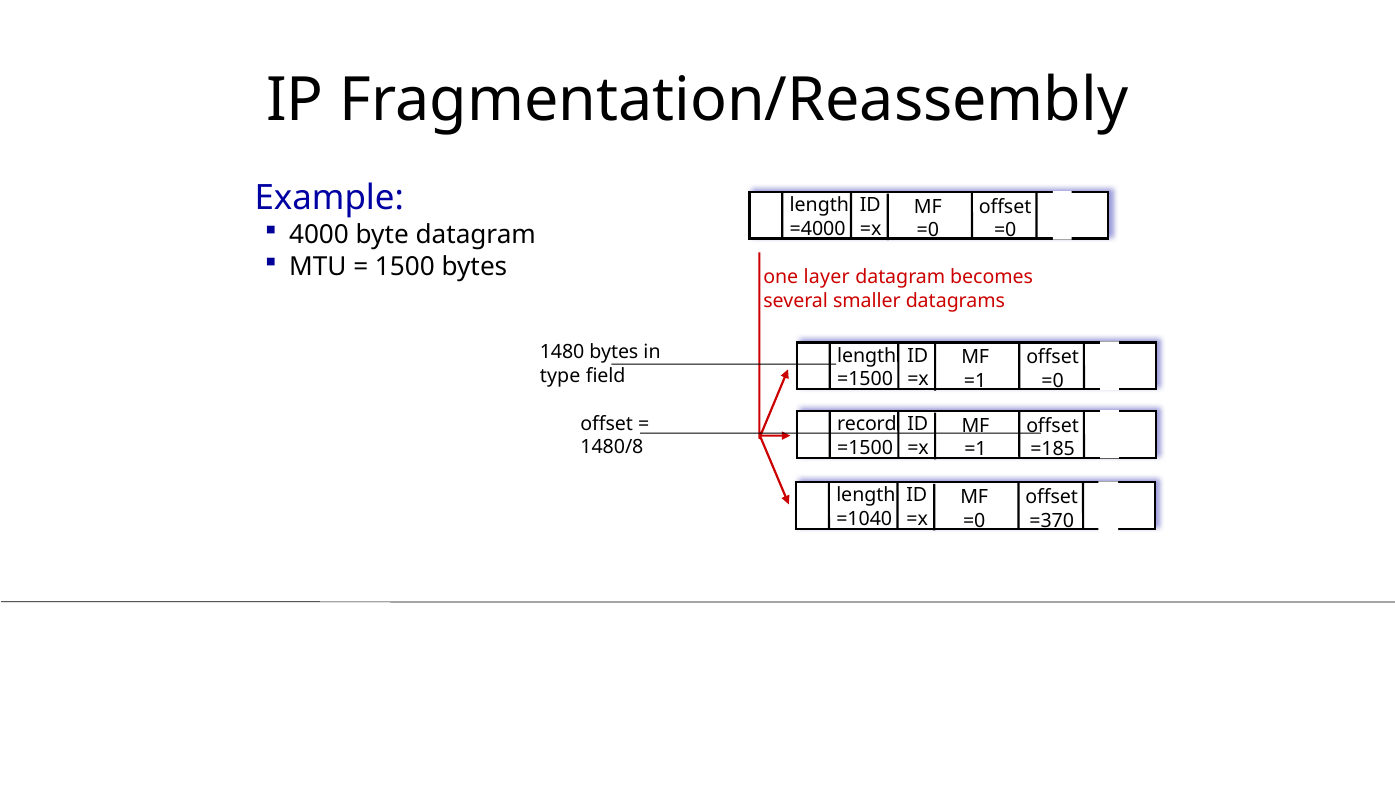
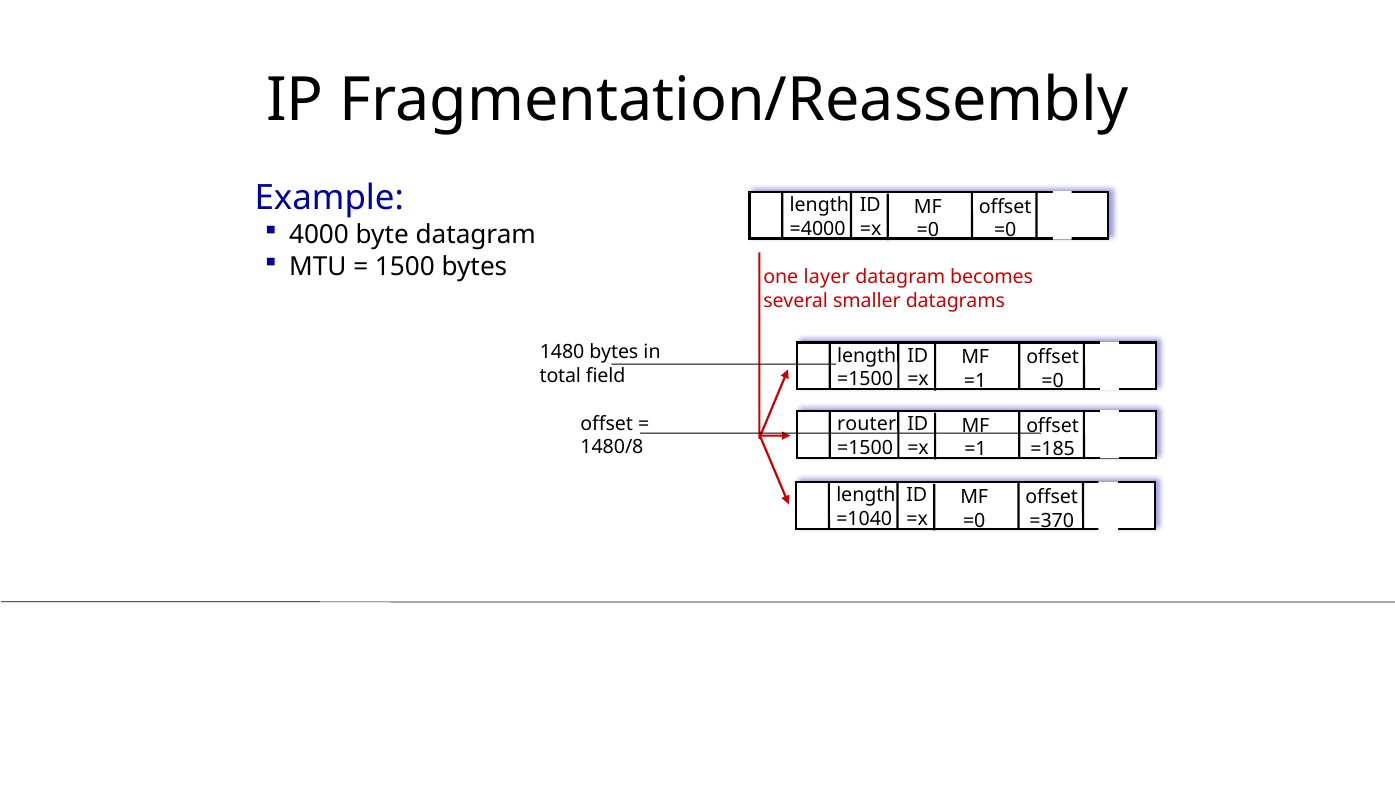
type: type -> total (560, 375)
record: record -> router (867, 424)
